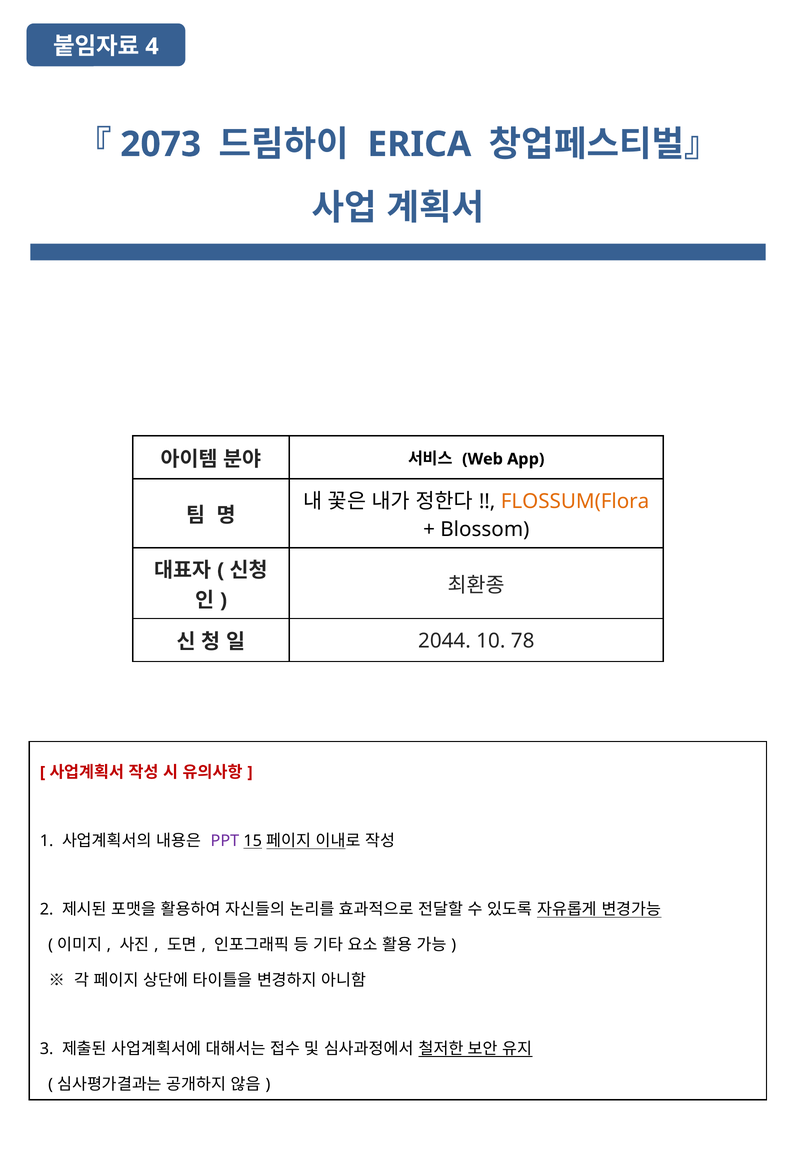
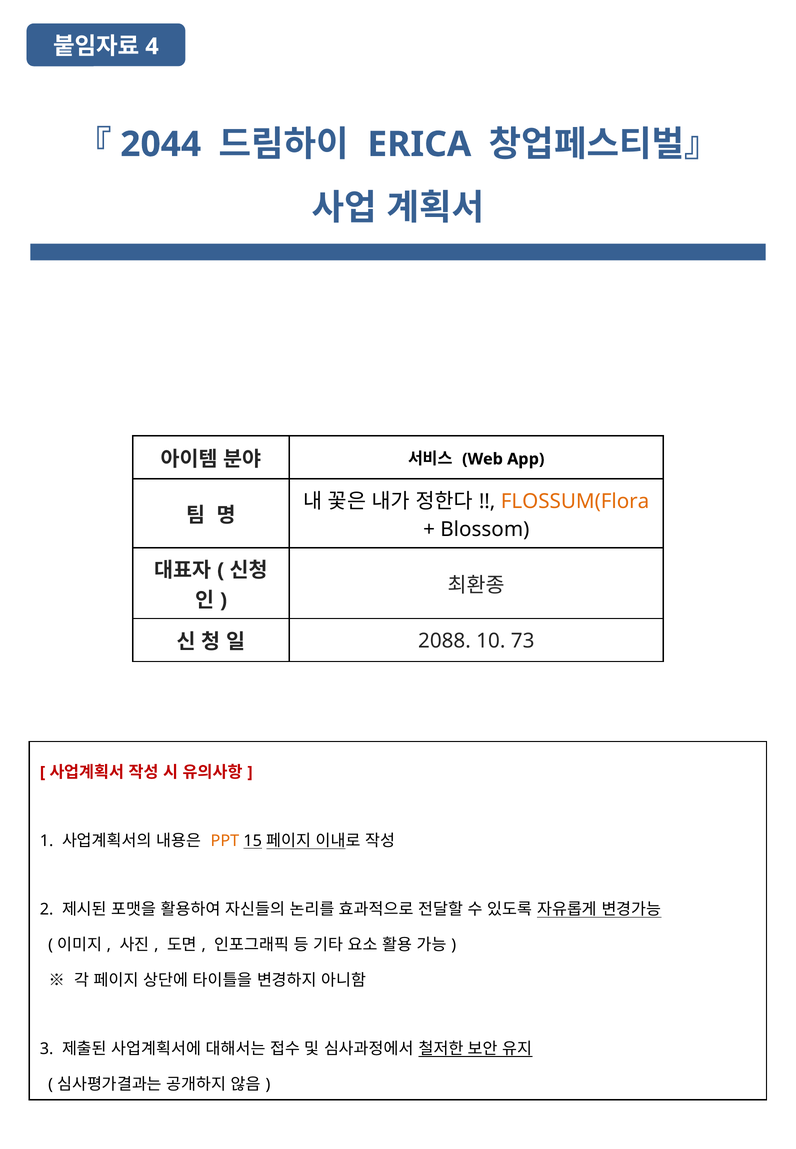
2073: 2073 -> 2044 (161, 145)
2044: 2044 -> 2088 (444, 642)
78: 78 -> 73 (523, 642)
PPT colour: purple -> orange (225, 841)
